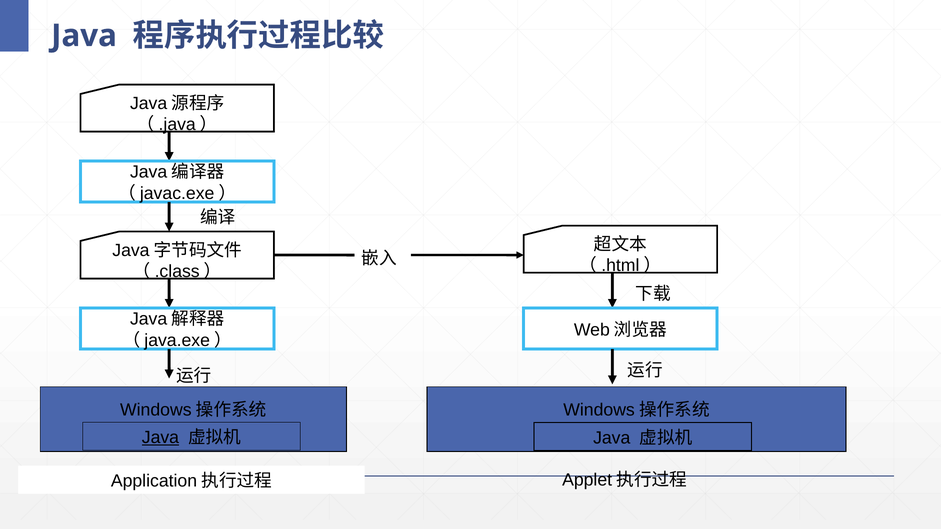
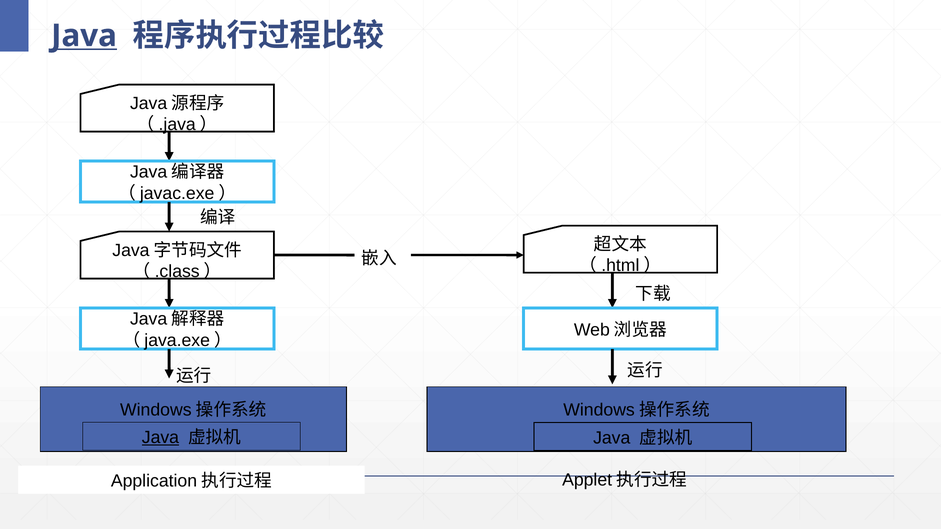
Java underline: none -> present (84, 36)
